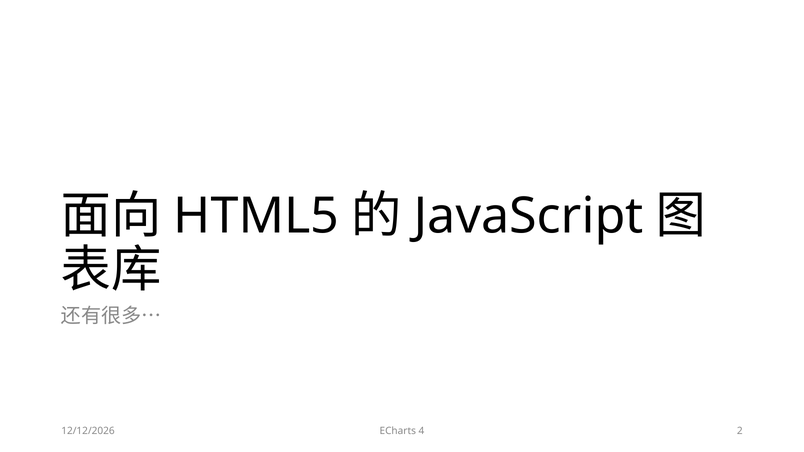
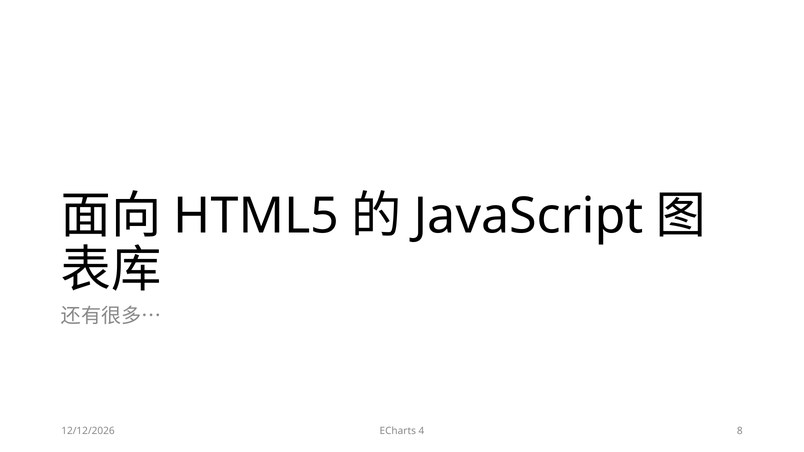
2: 2 -> 8 (740, 431)
